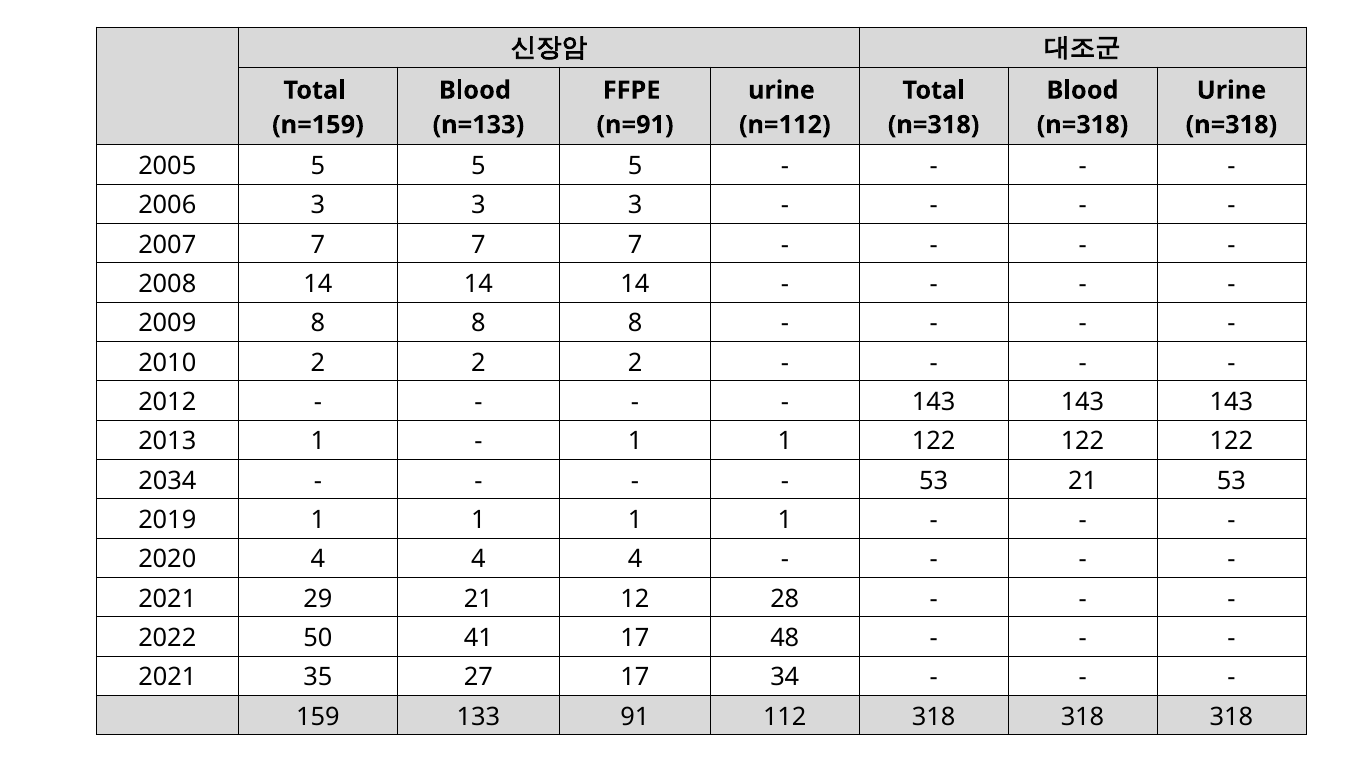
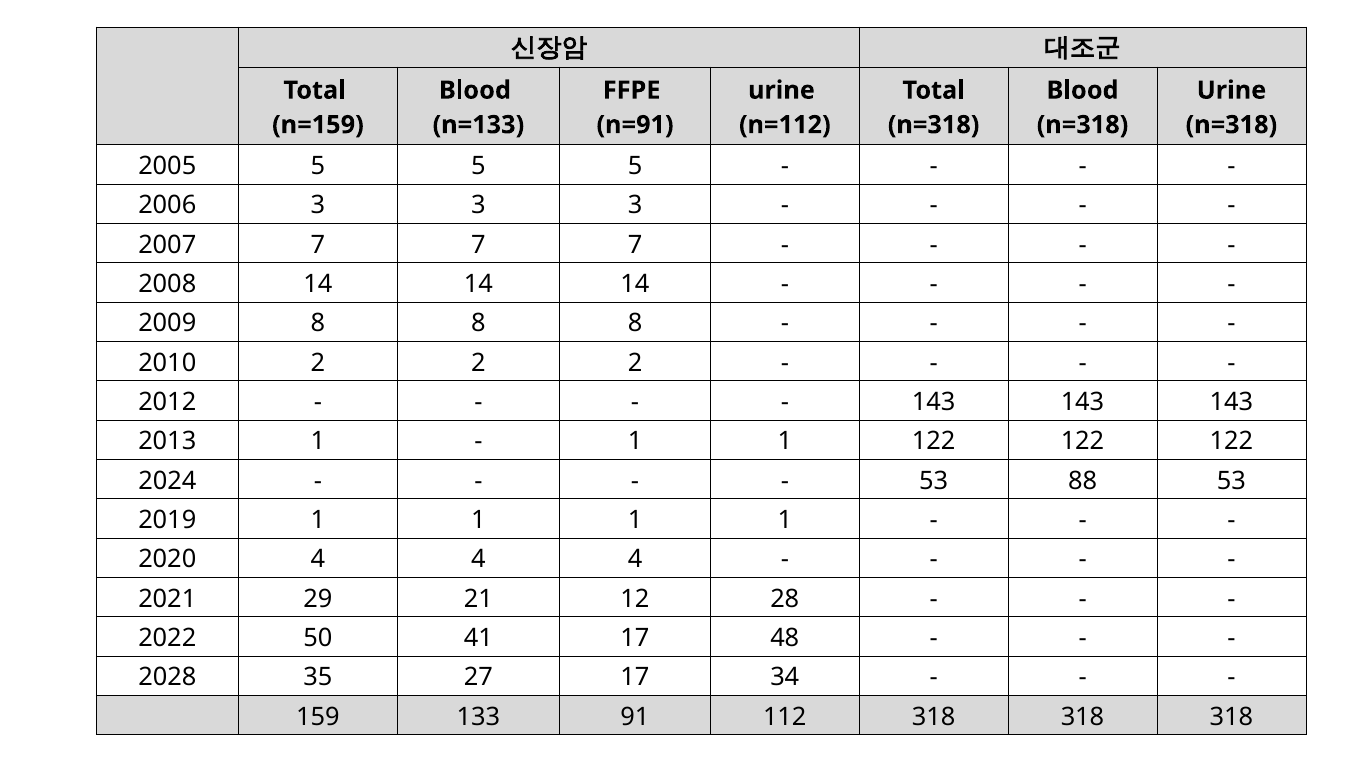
2034: 2034 -> 2024 (167, 480)
53 21: 21 -> 88 (1083, 480)
2021: 2021 -> 2028 (167, 677)
